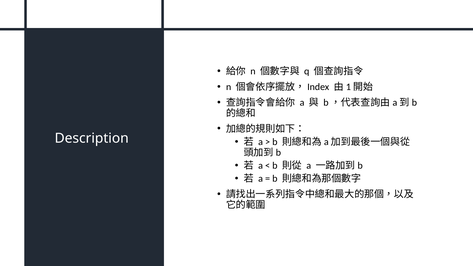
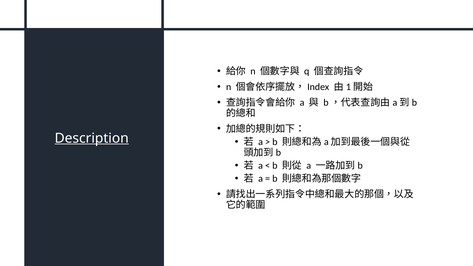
Description underline: none -> present (92, 138)
